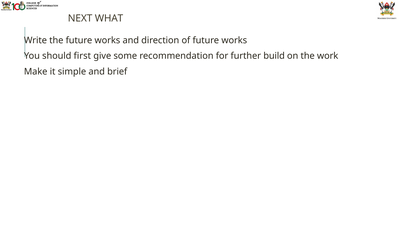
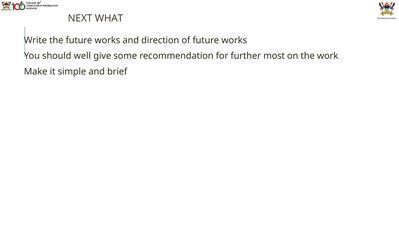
first: first -> well (82, 56)
build: build -> most (274, 56)
